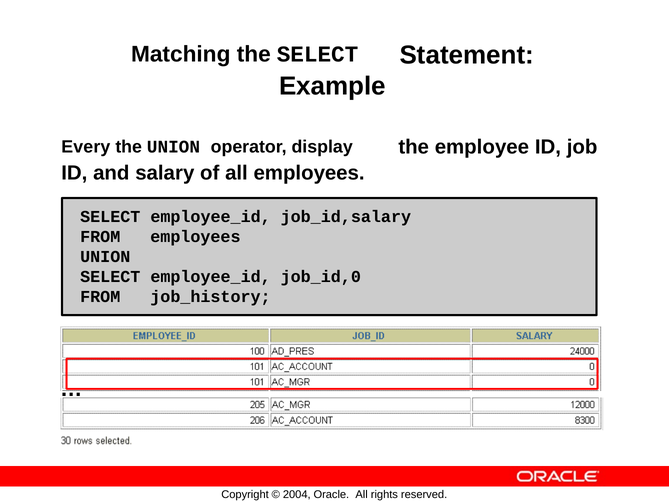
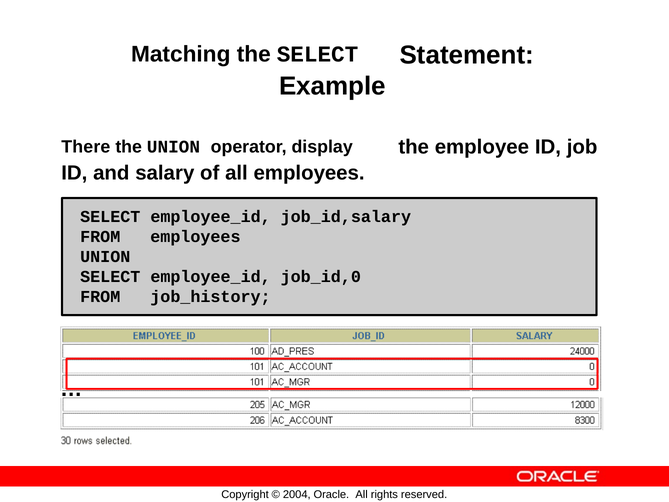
Every: Every -> There (86, 147)
